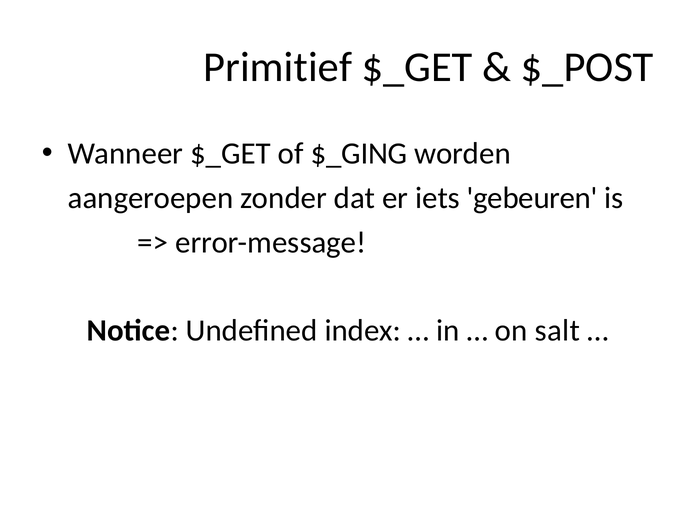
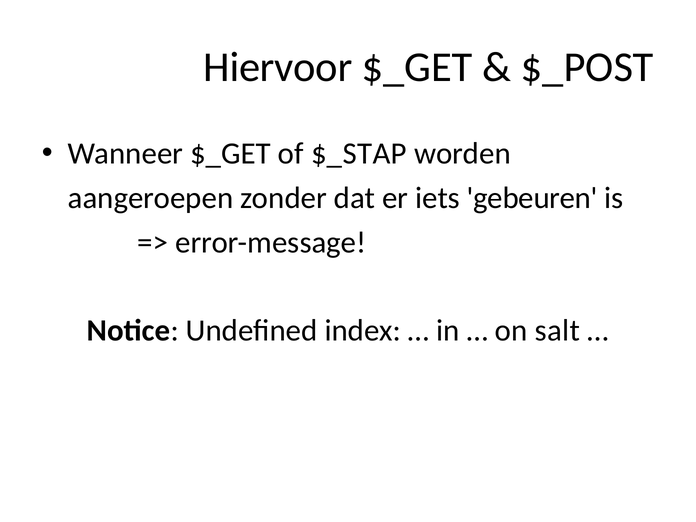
Primitief: Primitief -> Hiervoor (278, 67)
$_GING: $_GING -> $_STAP (359, 153)
